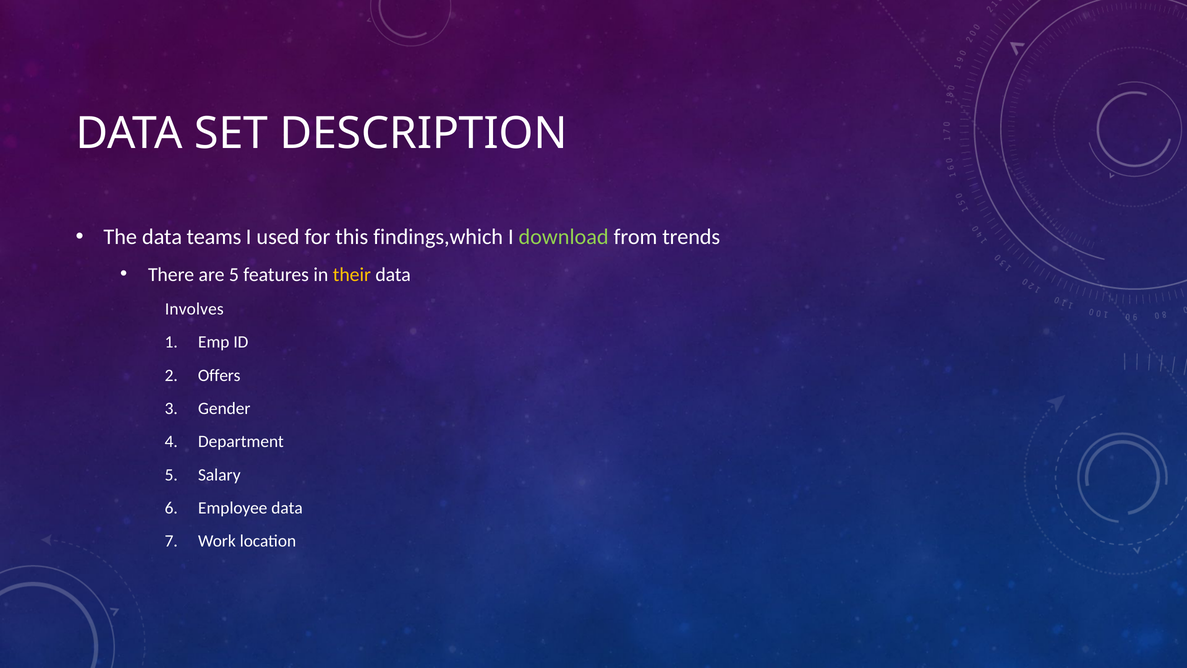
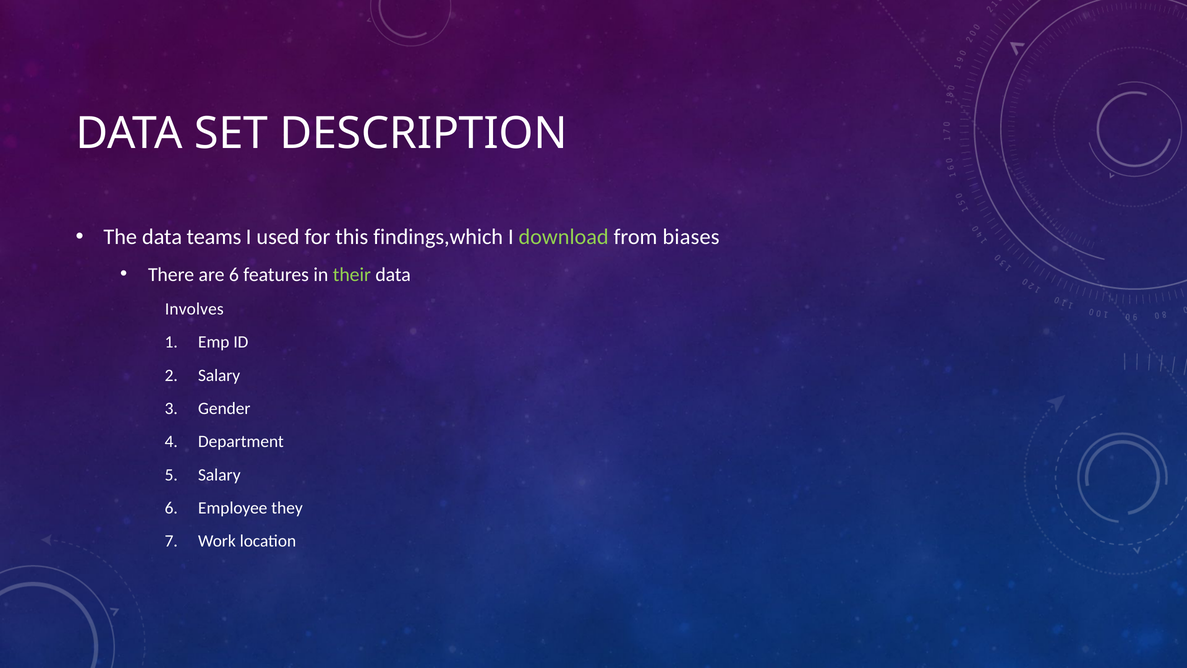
trends: trends -> biases (691, 237)
are 5: 5 -> 6 (234, 274)
their colour: yellow -> light green (352, 274)
Offers: Offers -> Salary (219, 375)
Employee data: data -> they (287, 508)
